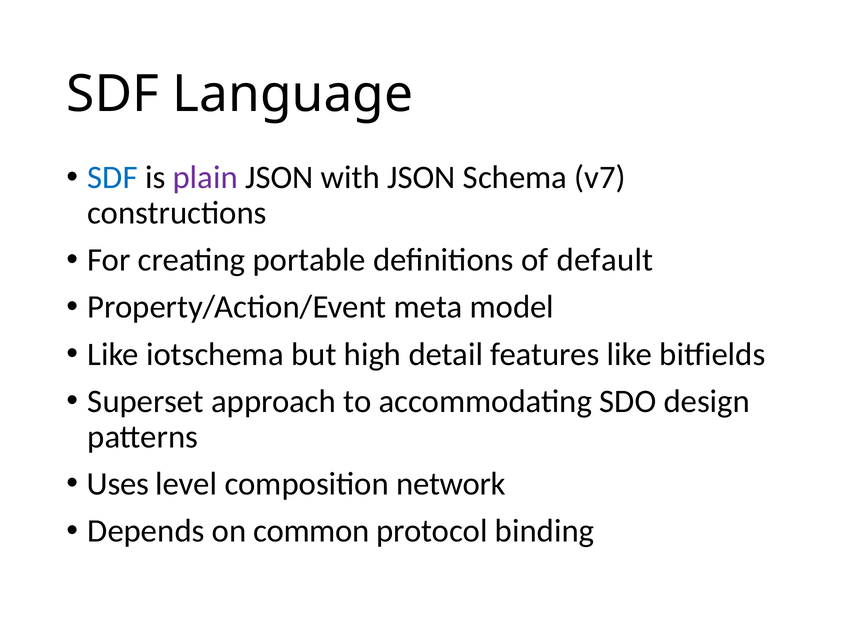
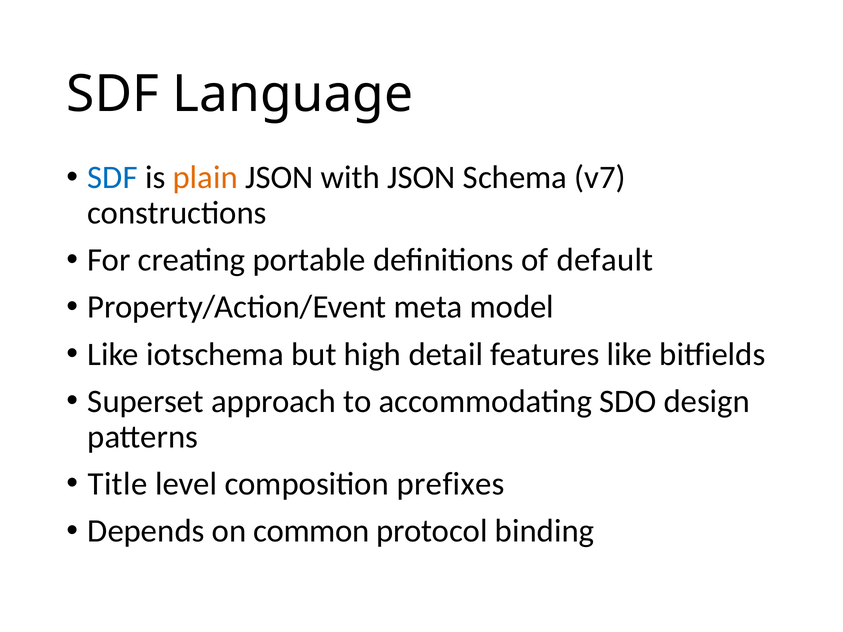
plain colour: purple -> orange (205, 178)
Uses: Uses -> Title (118, 484)
network: network -> prefixes (451, 484)
